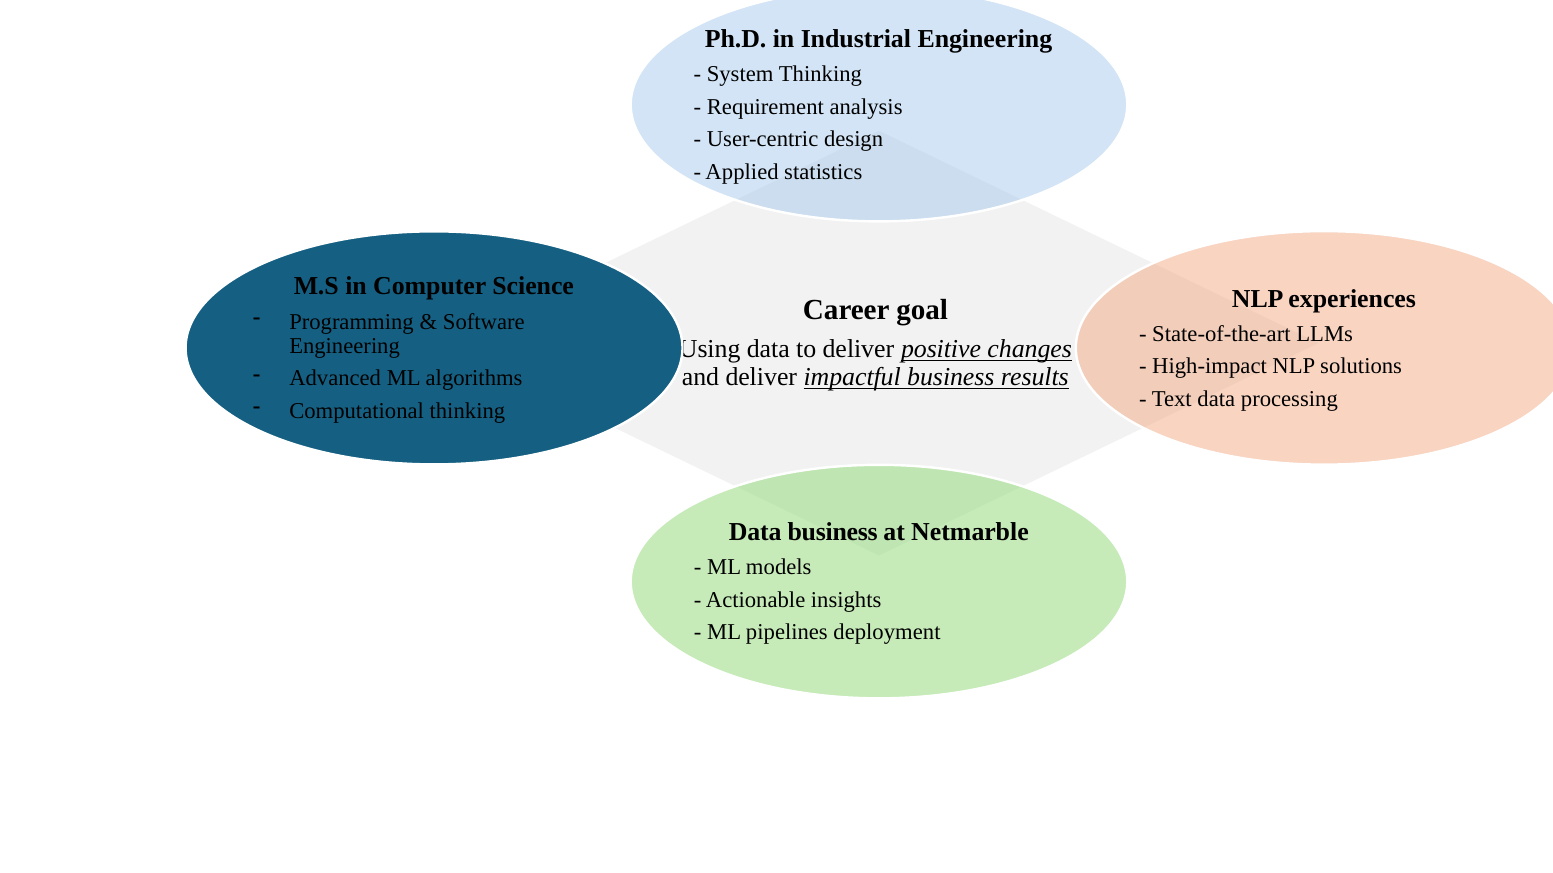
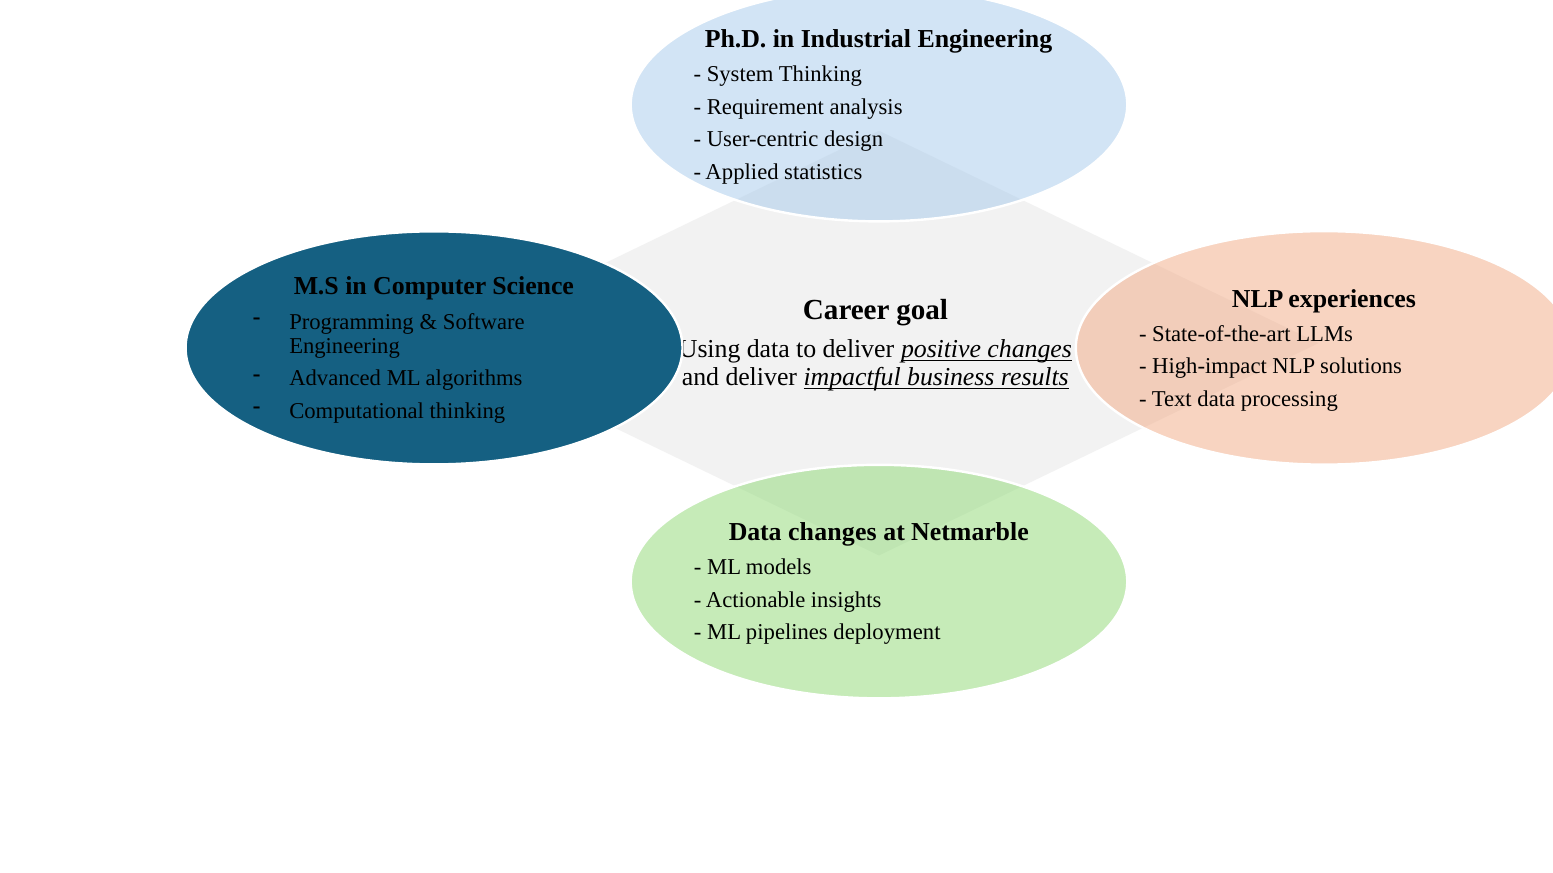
Data business: business -> changes (832, 533)
